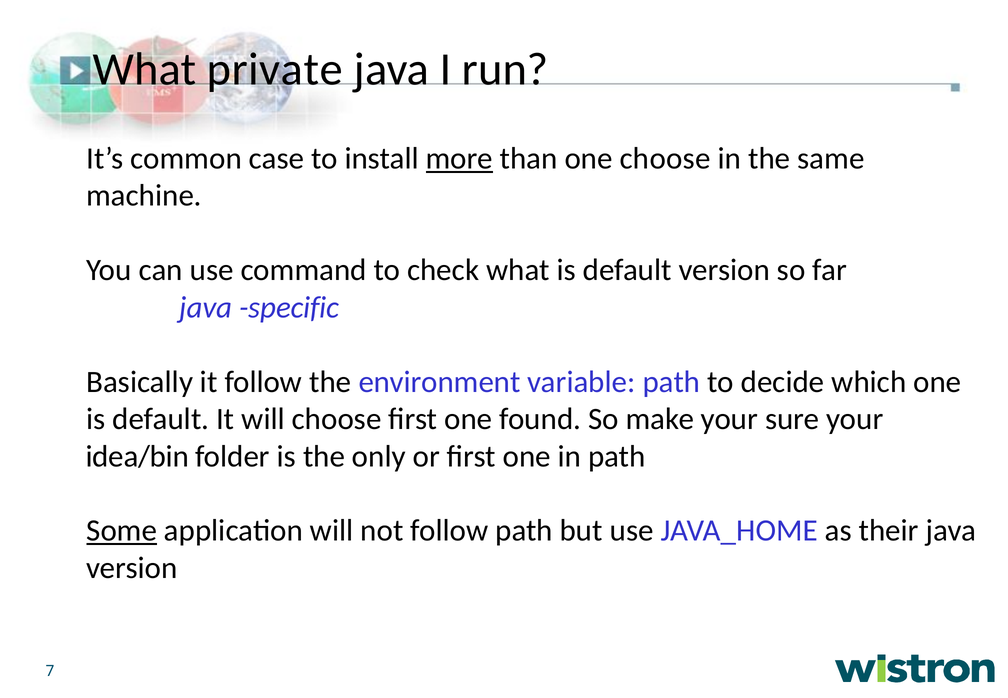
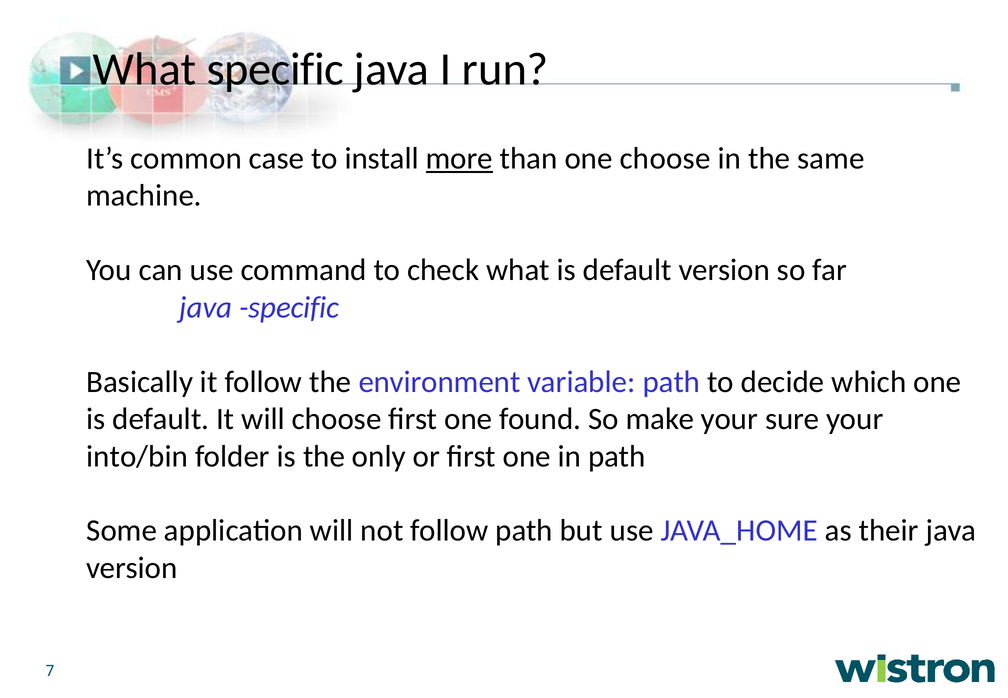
What private: private -> specific (275, 70)
idea/bin: idea/bin -> into/bin (137, 456)
Some underline: present -> none (122, 531)
